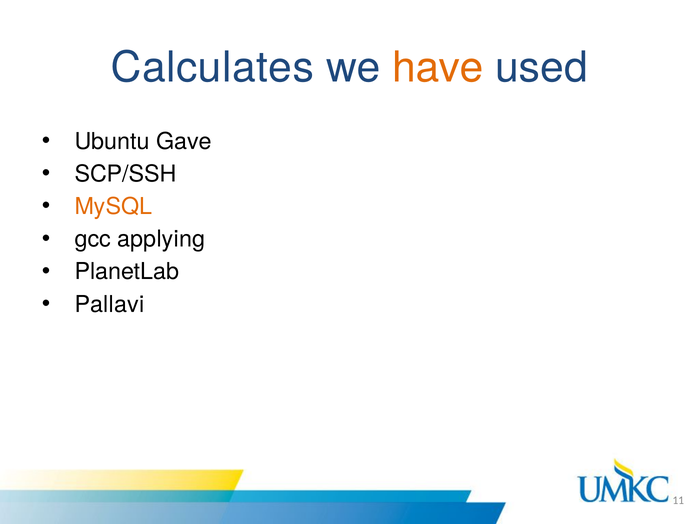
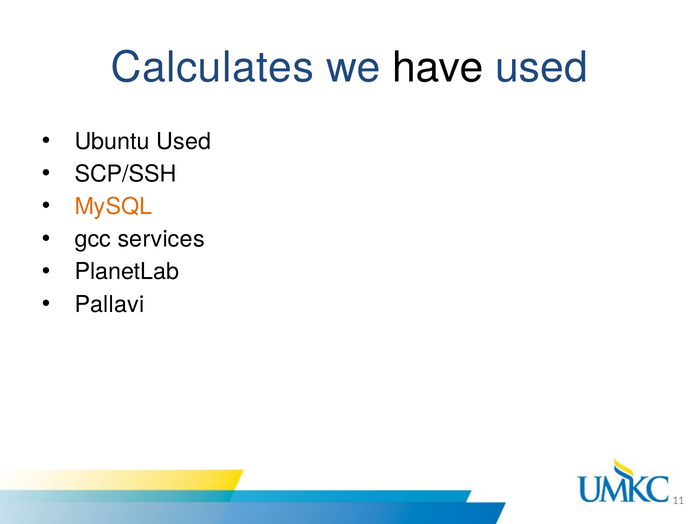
have colour: orange -> black (438, 68)
Ubuntu Gave: Gave -> Used (184, 141)
applying: applying -> services (161, 239)
